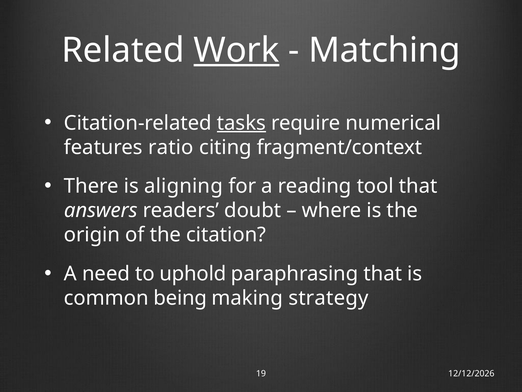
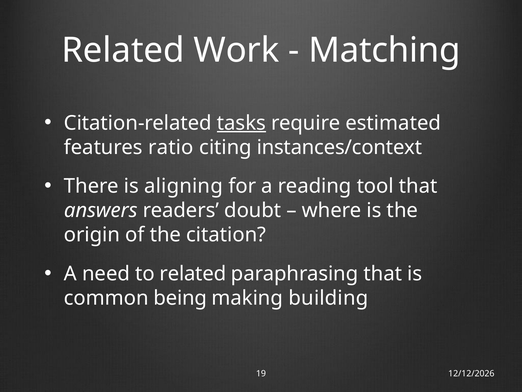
Work underline: present -> none (237, 50)
numerical: numerical -> estimated (393, 123)
fragment/context: fragment/context -> instances/context (339, 147)
to uphold: uphold -> related (193, 273)
strategy: strategy -> building (328, 298)
